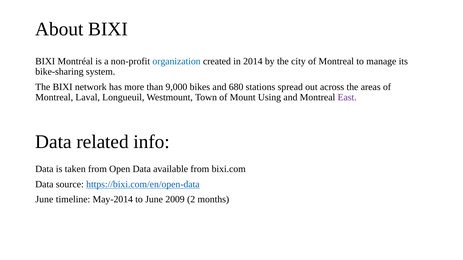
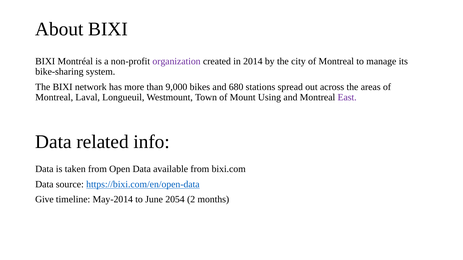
organization colour: blue -> purple (177, 61)
June: June -> Give (44, 200)
2009: 2009 -> 2054 (175, 200)
